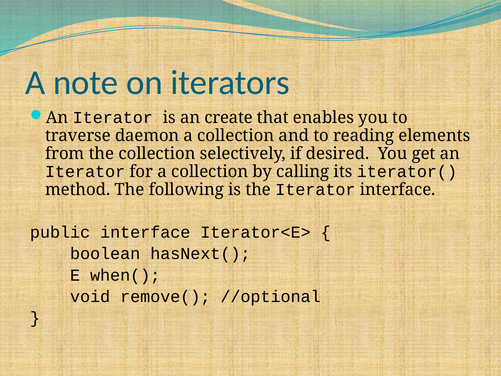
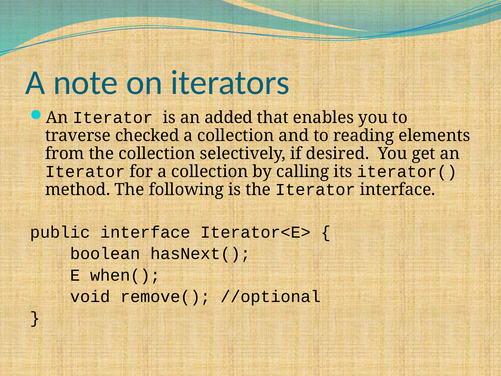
create: create -> added (229, 117)
daemon: daemon -> checked (147, 135)
